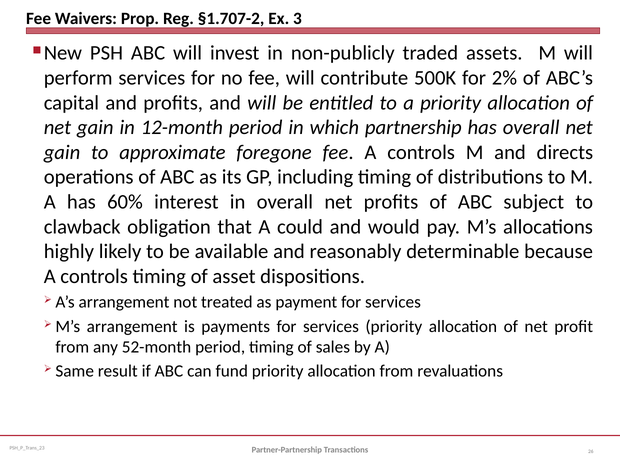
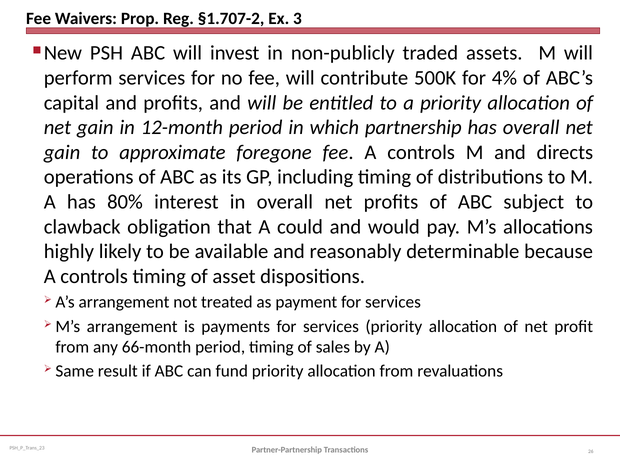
2%: 2% -> 4% (504, 78)
60%: 60% -> 80% (125, 202)
52-month: 52-month -> 66-month (156, 347)
